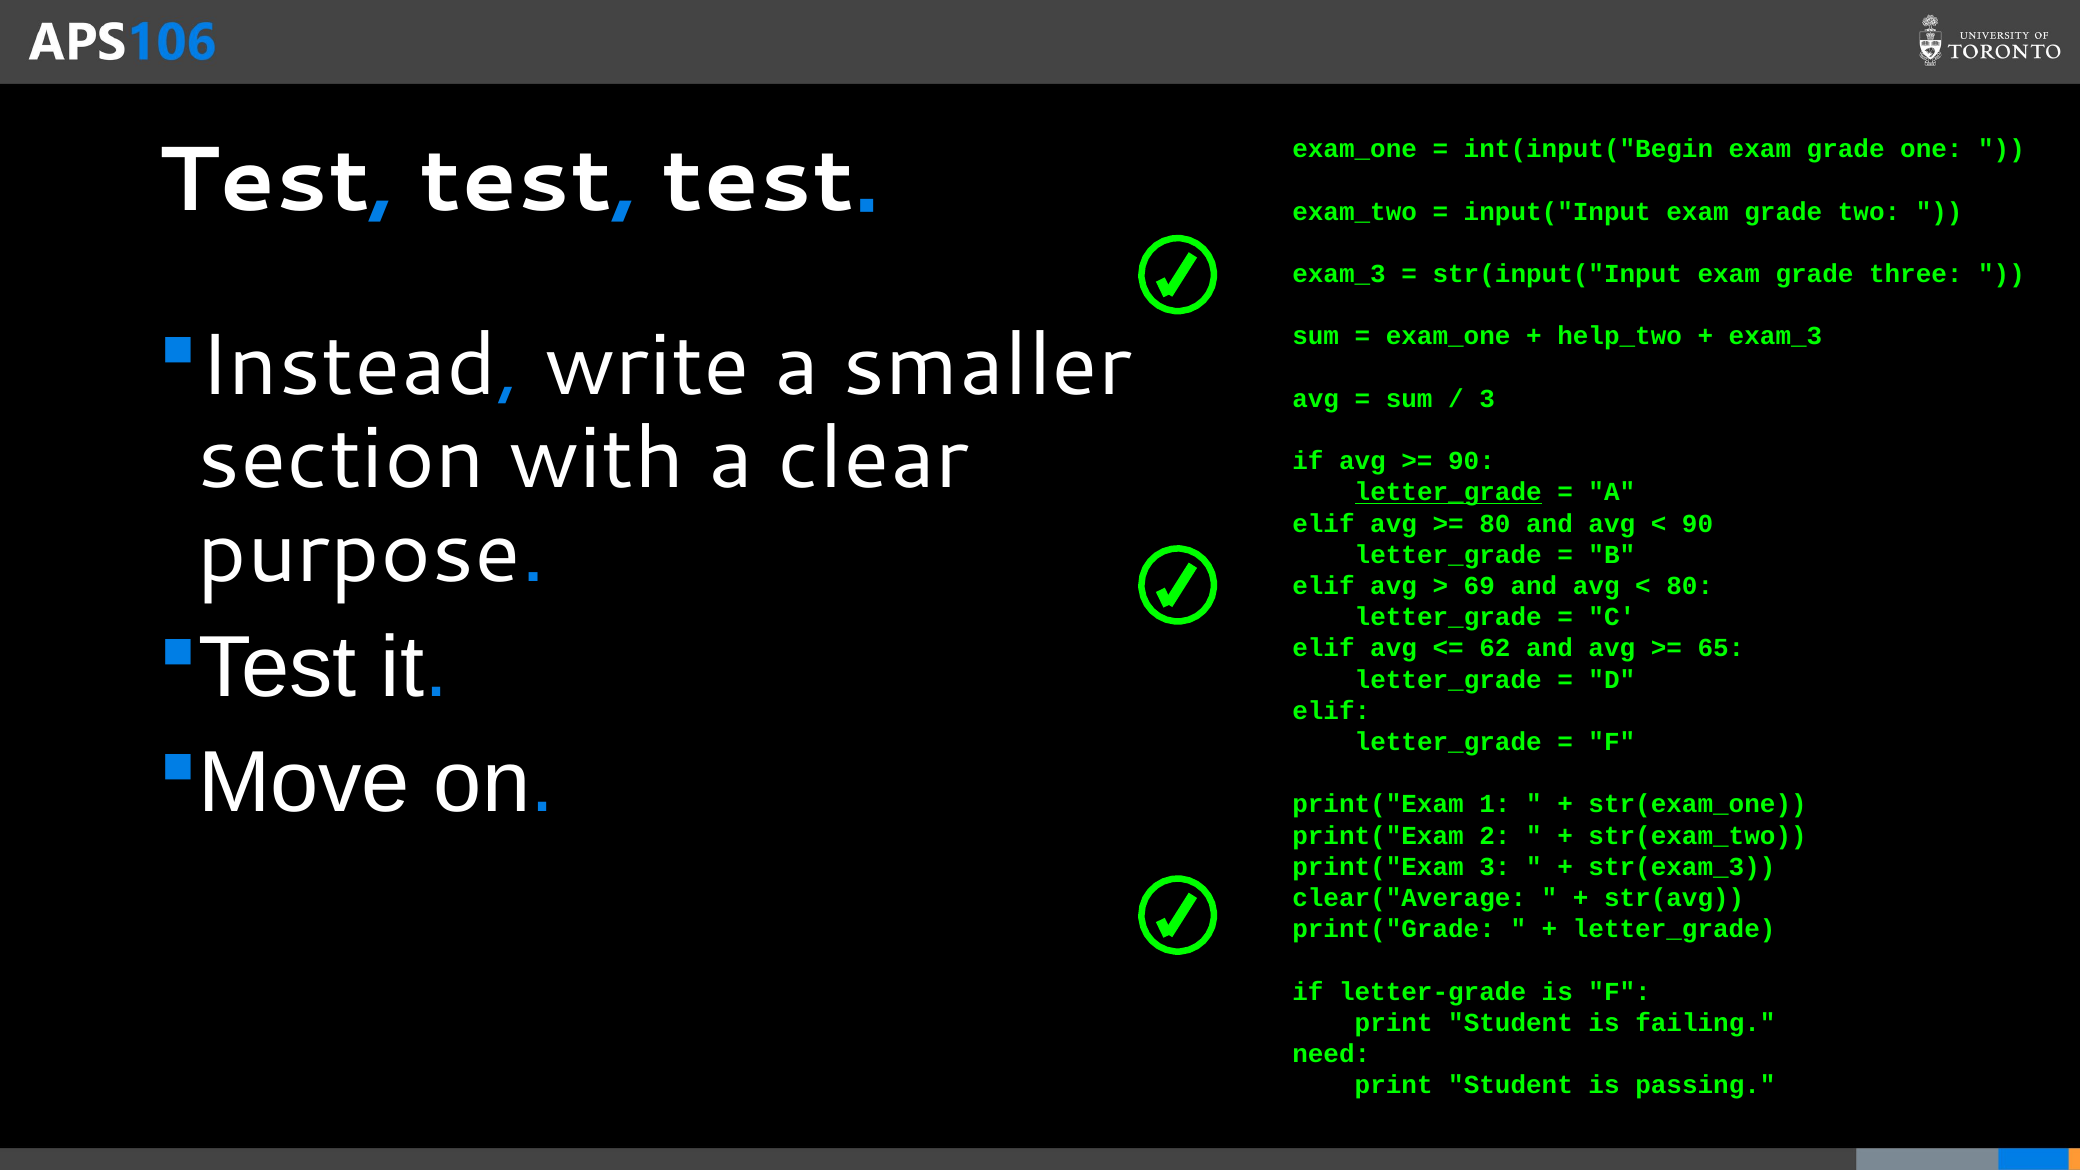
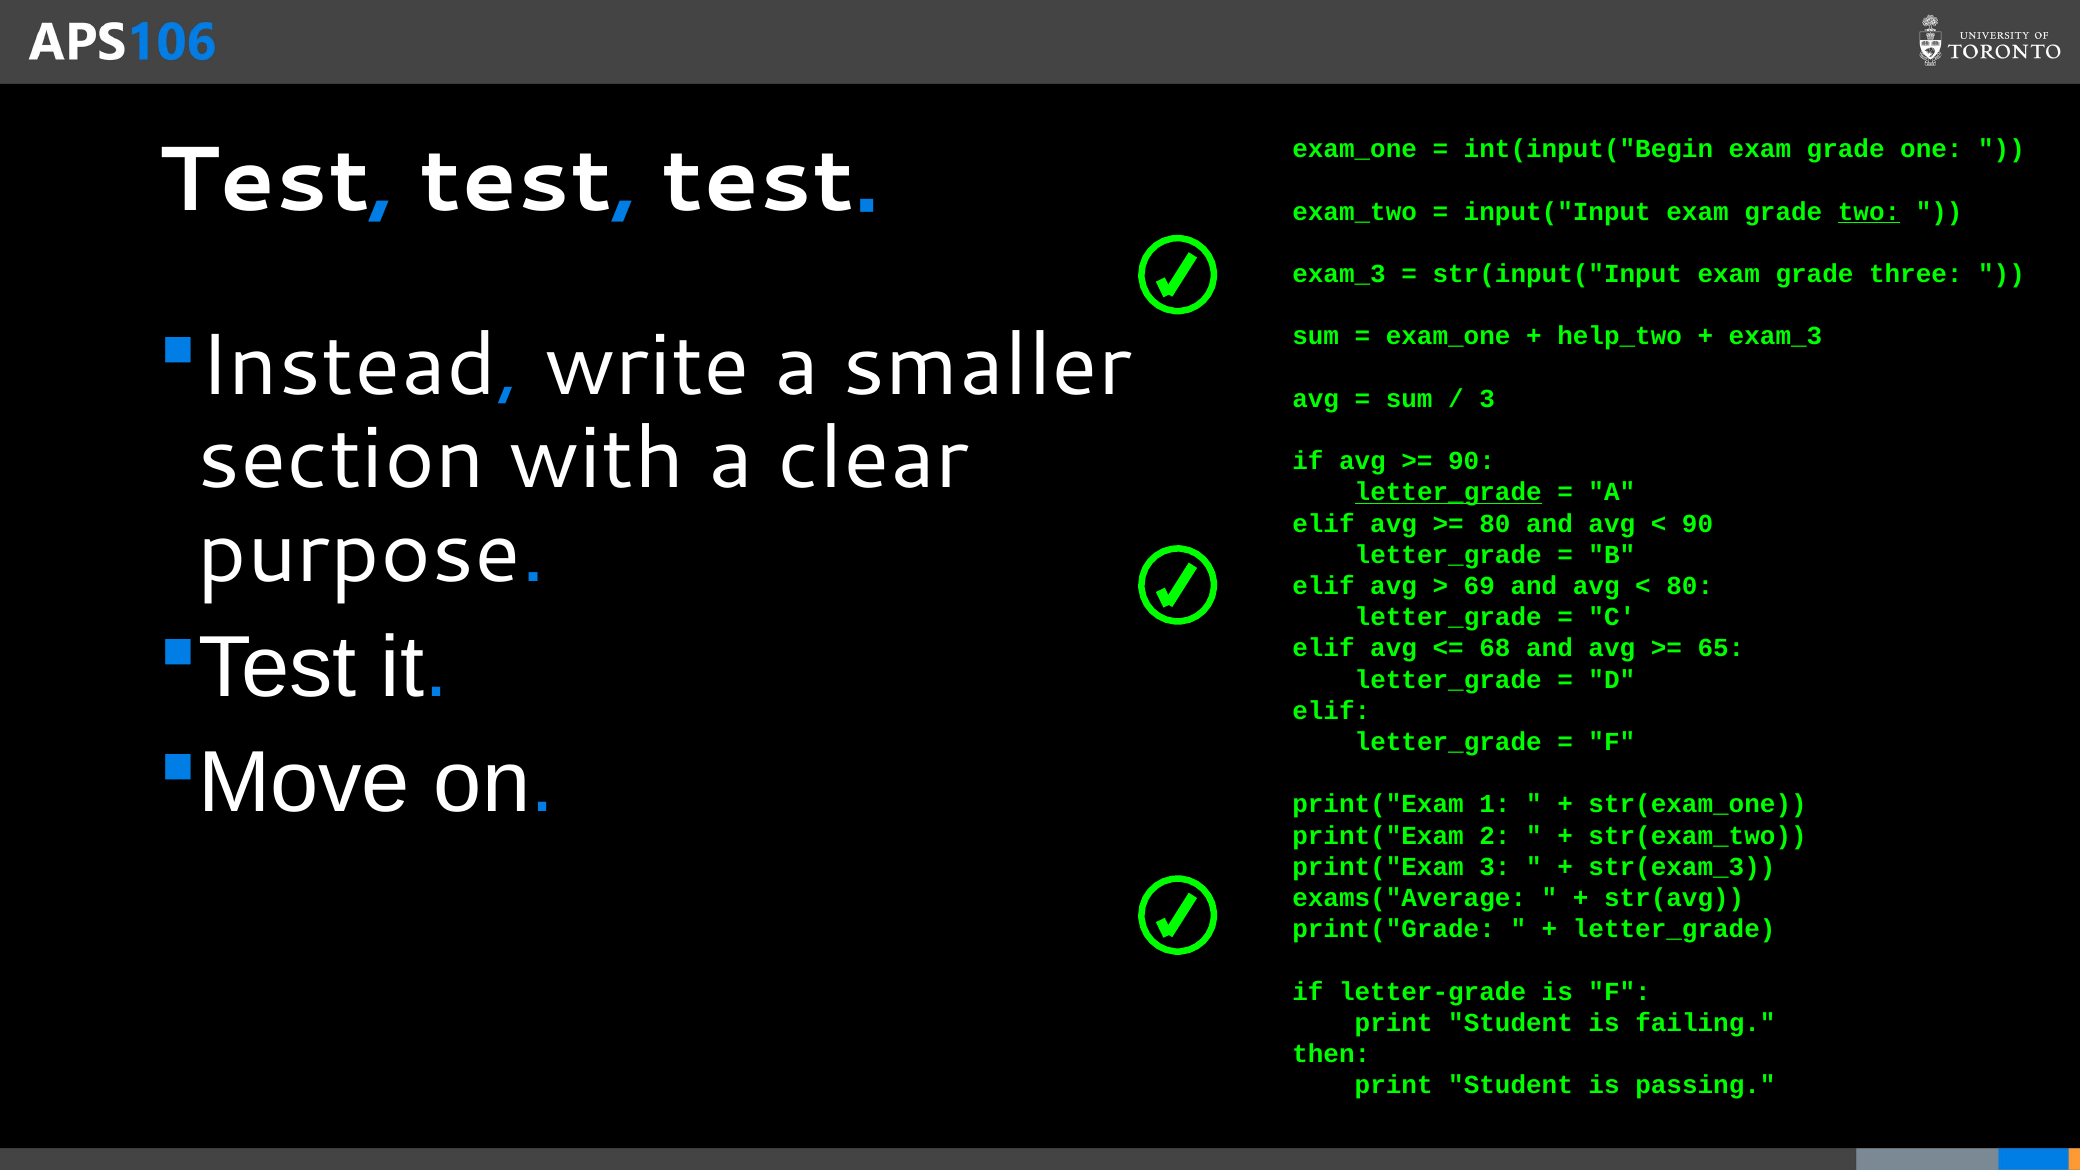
two underline: none -> present (1869, 212)
62: 62 -> 68 (1495, 648)
clear("Average: clear("Average -> exams("Average (1409, 898)
need: need -> then (1331, 1054)
